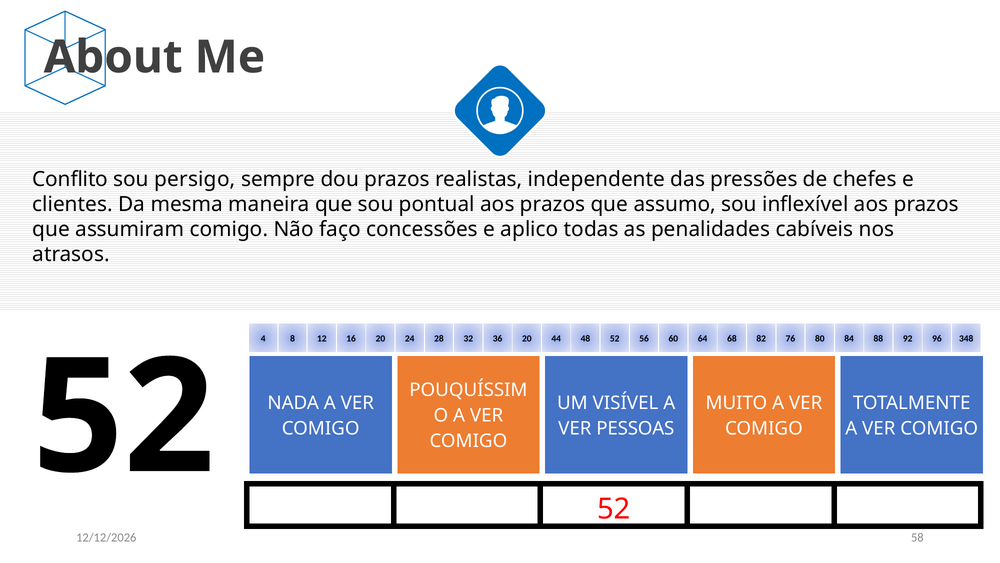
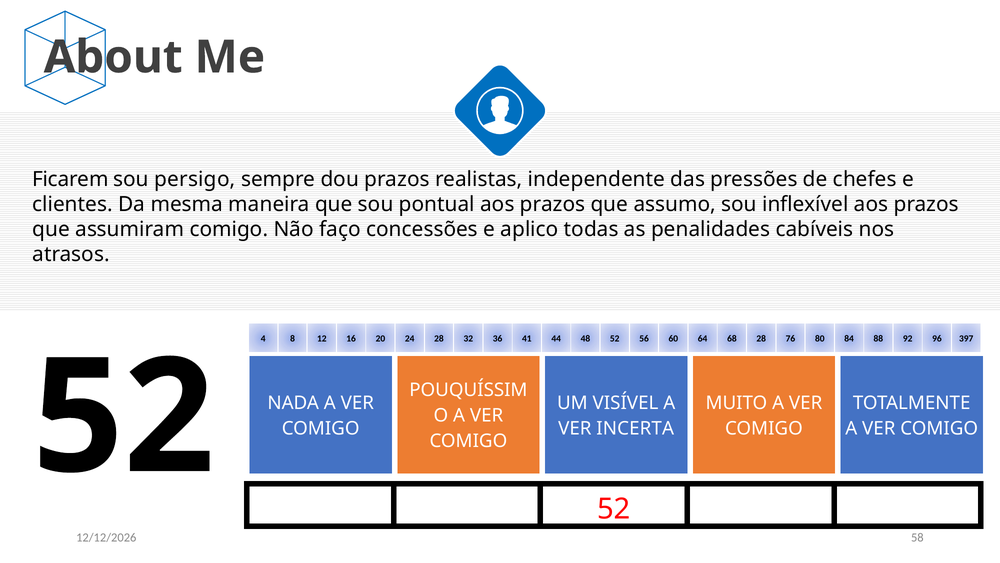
Conflito: Conflito -> Ficarem (70, 179)
36 20: 20 -> 41 (527, 338)
68 82: 82 -> 28 (761, 338)
348: 348 -> 397 (966, 338)
PESSOAS: PESSOAS -> INCERTA (635, 428)
